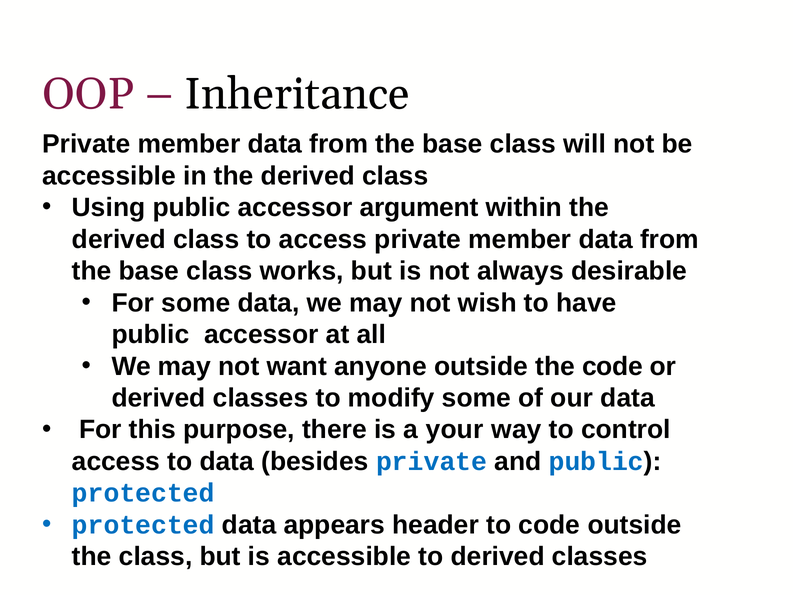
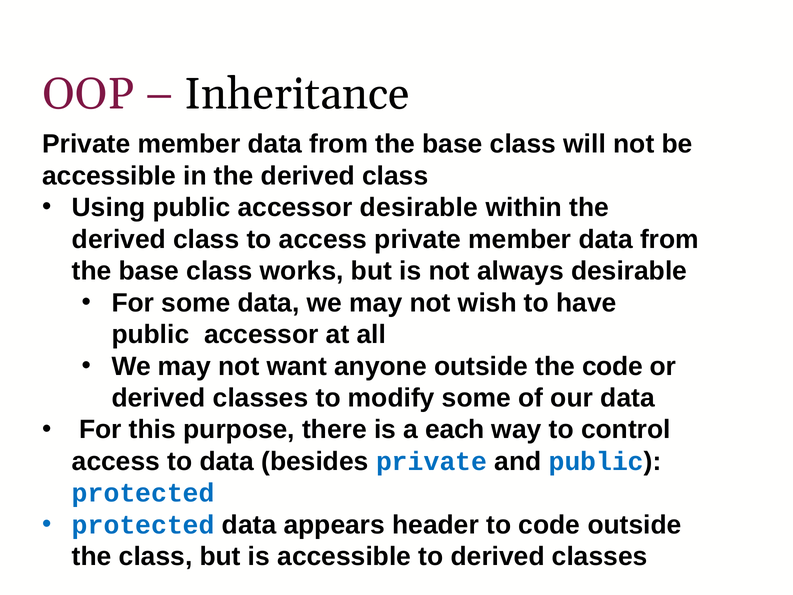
accessor argument: argument -> desirable (419, 208)
your: your -> each (455, 430)
